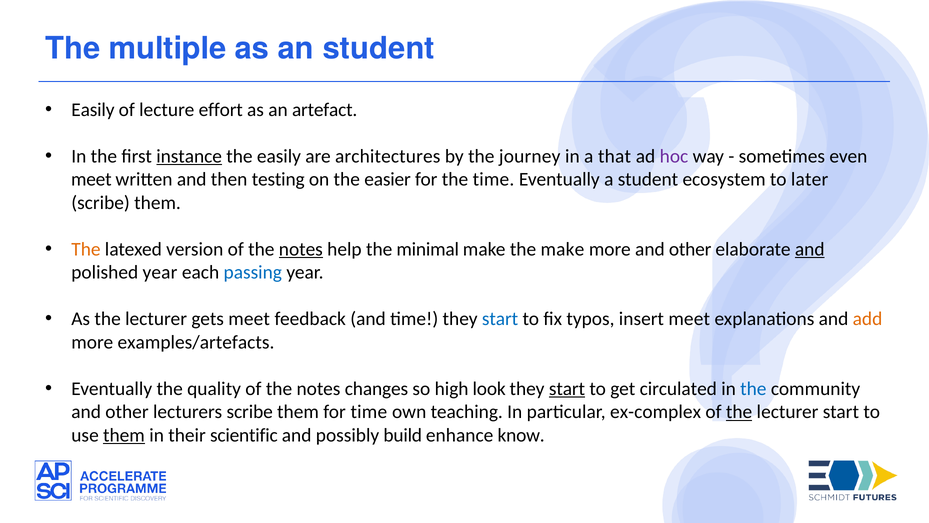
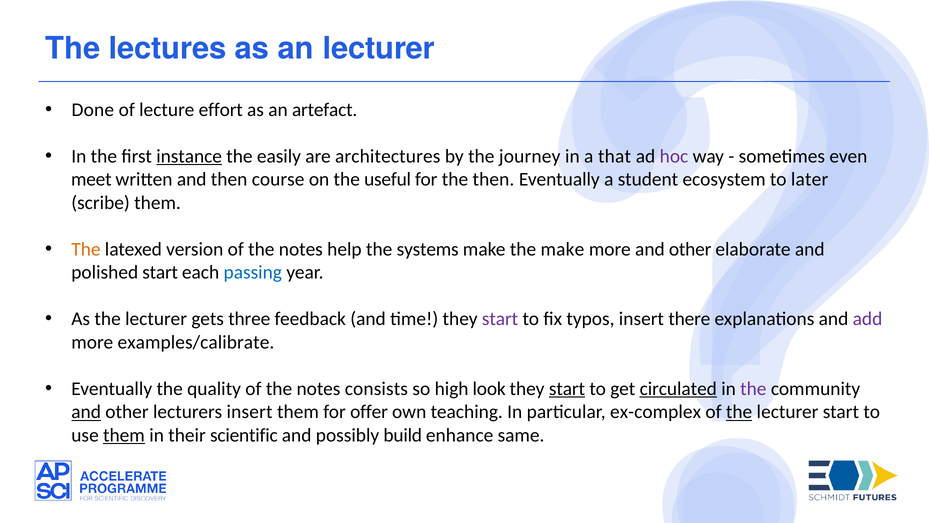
multiple: multiple -> lectures (168, 48)
an student: student -> lecturer (379, 48)
Easily: Easily -> Done (93, 110)
testing: testing -> course (278, 179)
easier: easier -> useful (388, 179)
the time: time -> then (493, 179)
notes underline: present -> none (301, 249)
minimal: minimal -> systems (428, 249)
and underline: present -> none (810, 249)
polished year: year -> start (160, 272)
gets meet: meet -> three (249, 319)
start colour: blue -> purple (500, 319)
insert meet: meet -> there (689, 319)
add colour: orange -> purple (867, 319)
examples/artefacts: examples/artefacts -> examples/calibrate (196, 342)
changes: changes -> consists (376, 388)
circulated underline: none -> present (678, 388)
the colour: blue -> purple (753, 388)
and underline: none -> present (86, 412)
lecturers scribe: scribe -> insert (250, 412)
for time: time -> offer (369, 412)
know: know -> same (521, 435)
